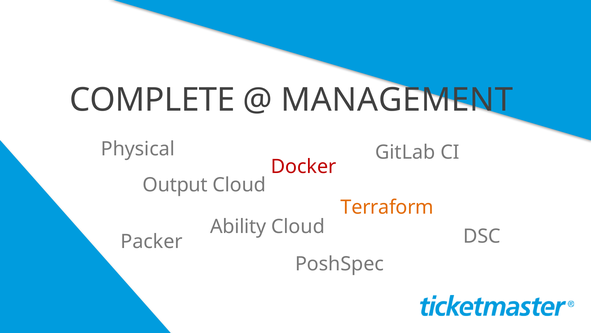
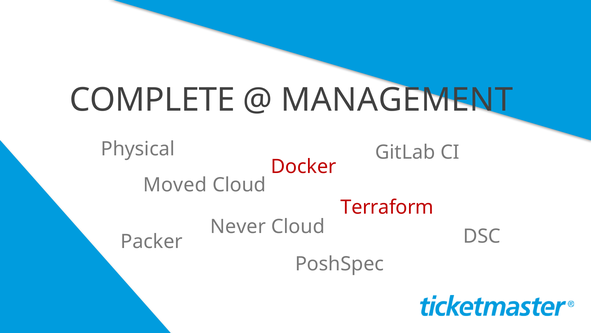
Output: Output -> Moved (175, 185)
Terraform colour: orange -> red (387, 207)
Ability: Ability -> Never (238, 226)
